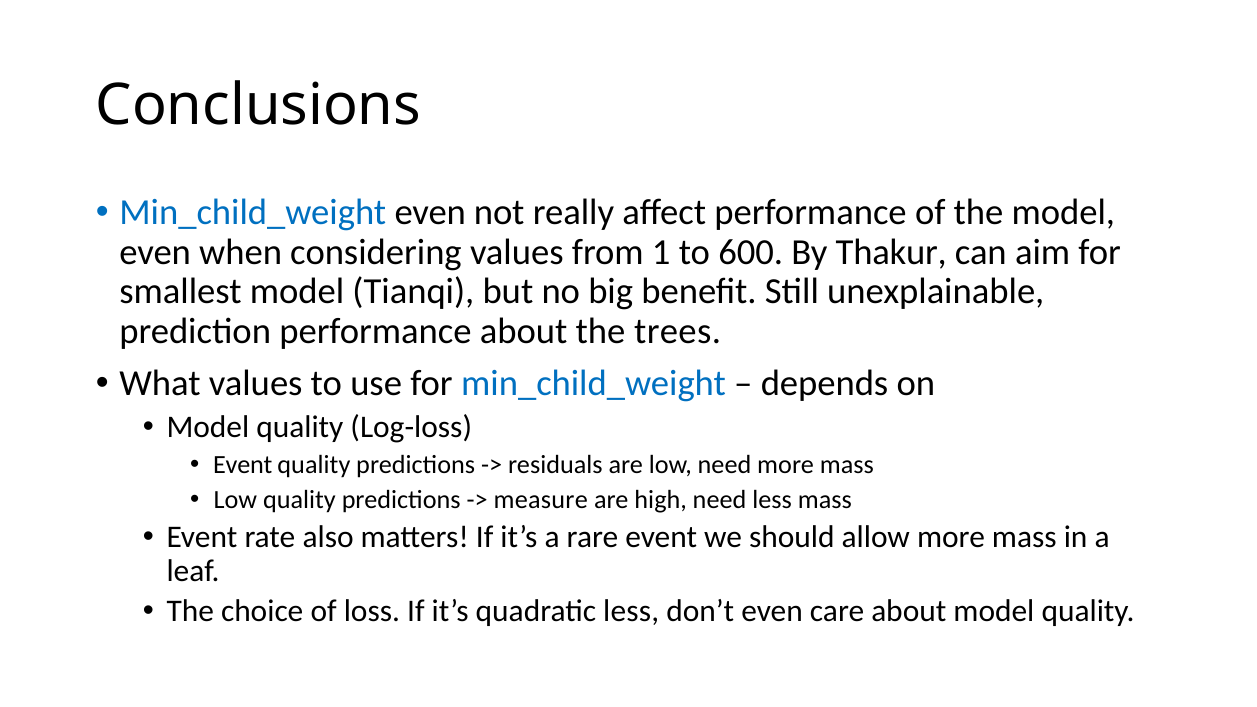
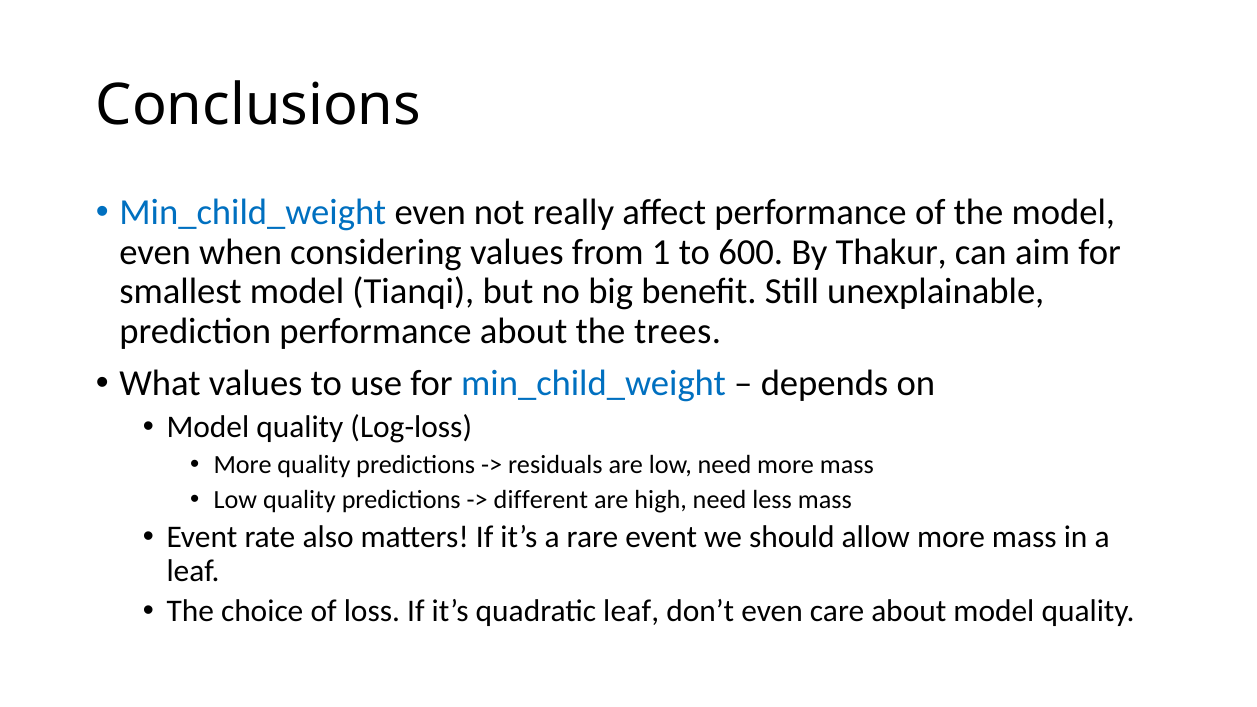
Event: Event -> More (243, 465)
measure: measure -> different (541, 500)
quadratic less: less -> leaf (631, 612)
